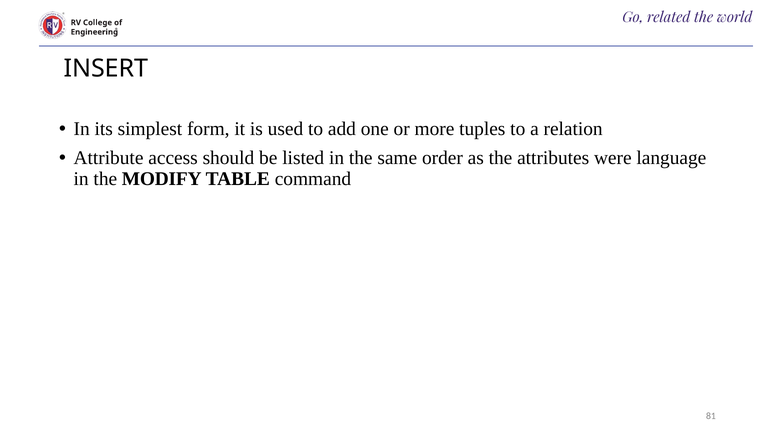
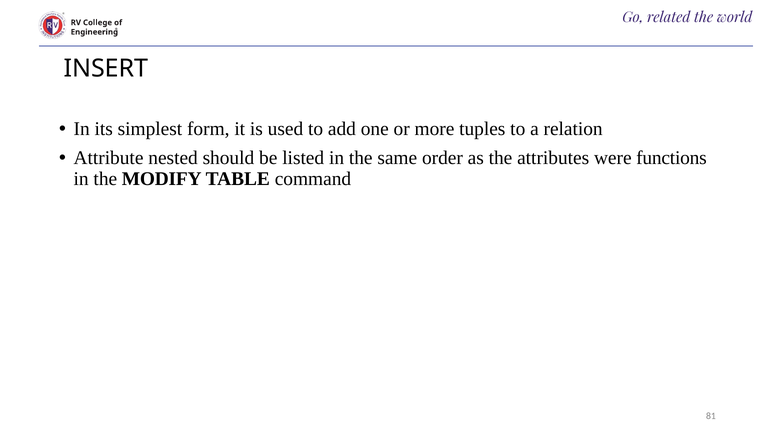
access: access -> nested (173, 158)
language: language -> functions (671, 158)
